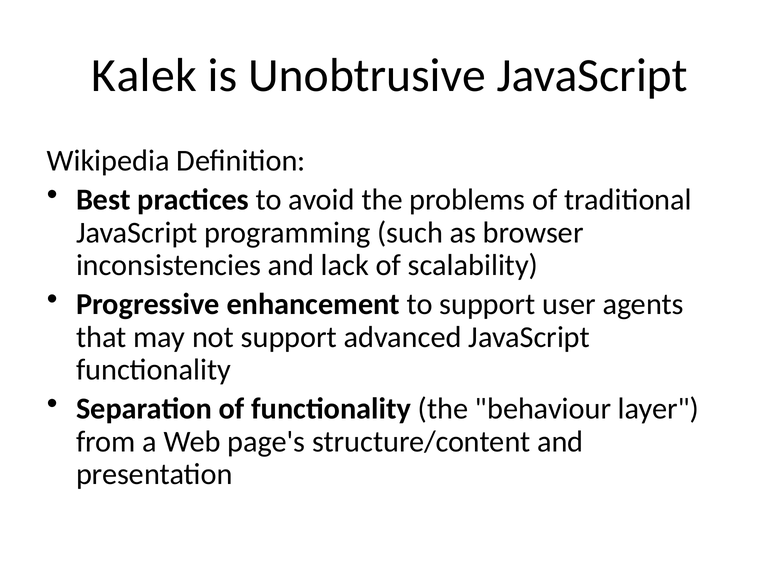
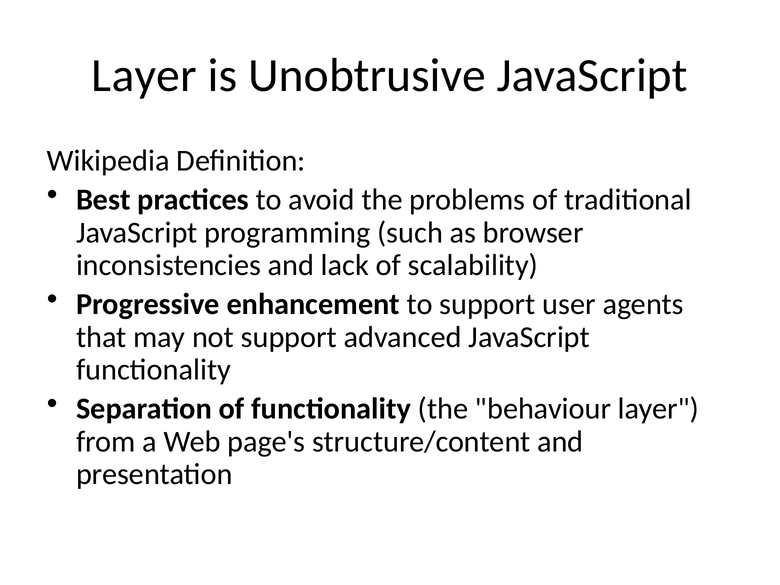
Kalek: Kalek -> Layer (144, 76)
